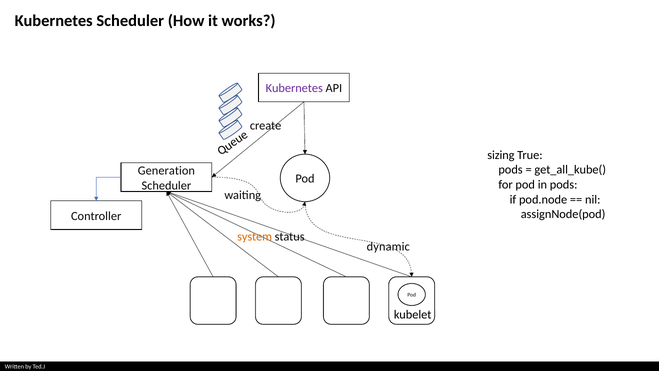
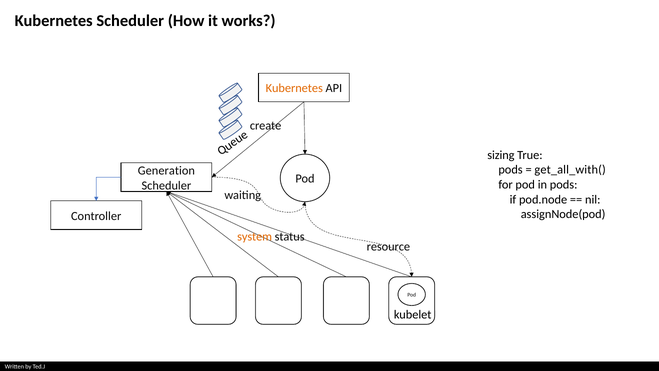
Kubernetes colour: purple -> orange (294, 88)
get_all_kube(: get_all_kube( -> get_all_with( (570, 170)
dynamic: dynamic -> resource (388, 246)
